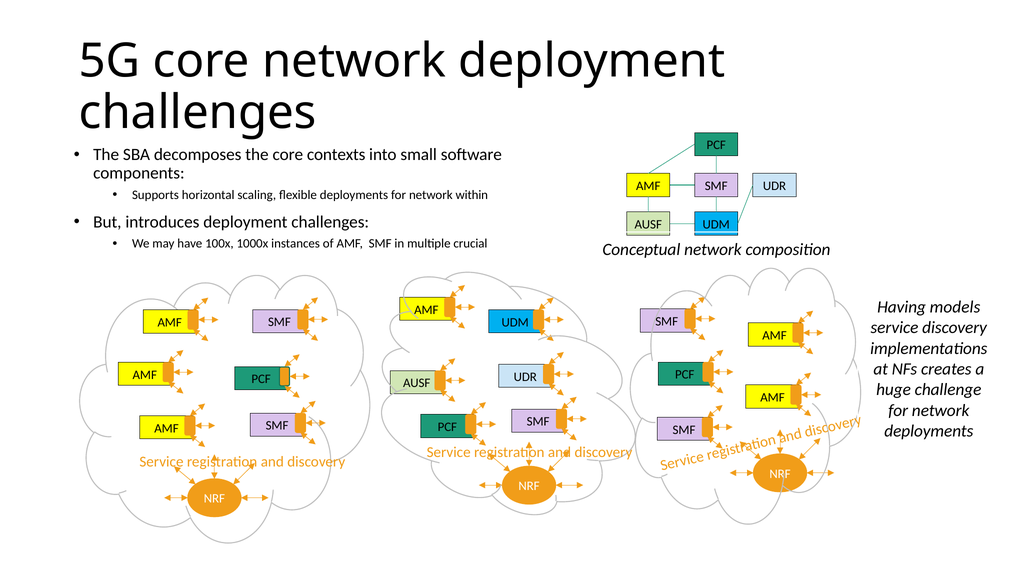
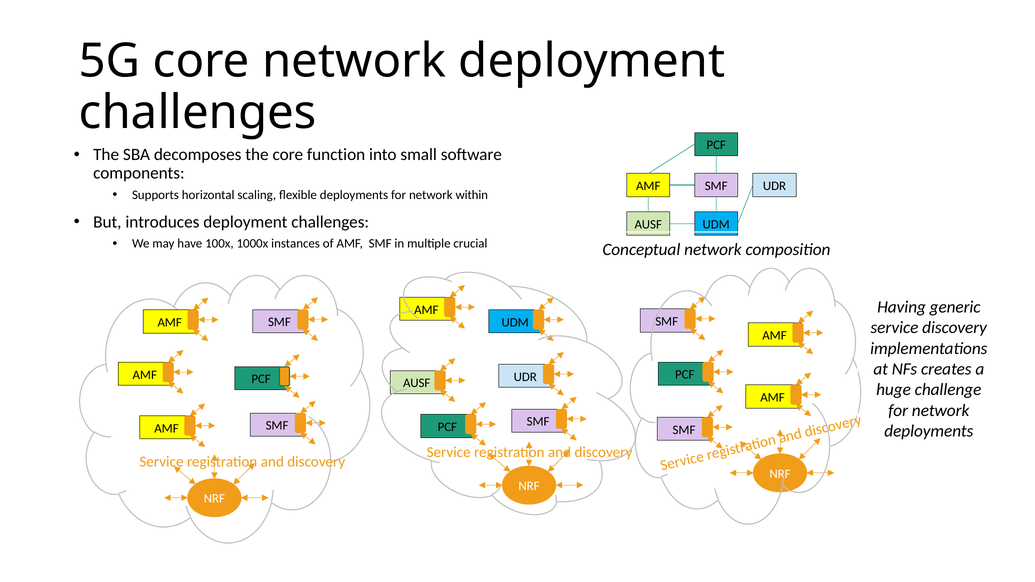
contexts: contexts -> function (336, 155)
models: models -> generic (955, 307)
